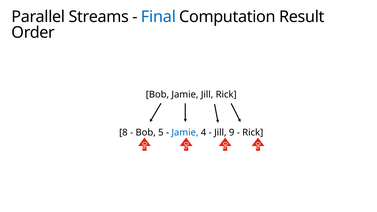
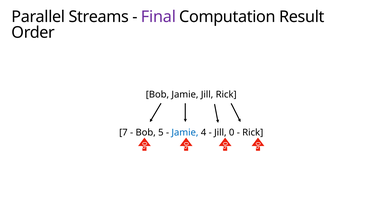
Final colour: blue -> purple (158, 17)
8: 8 -> 7 (123, 133)
9: 9 -> 0 (232, 133)
